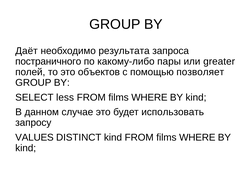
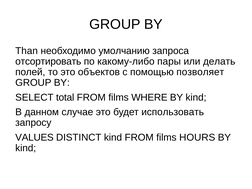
Даёт: Даёт -> Than (27, 51)
результата: результата -> умолчанию (124, 51)
постраничного: постраничного -> отсортировать (48, 61)
greater: greater -> делать (219, 61)
less: less -> total (65, 97)
kind FROM films WHERE: WHERE -> HOURS (197, 137)
